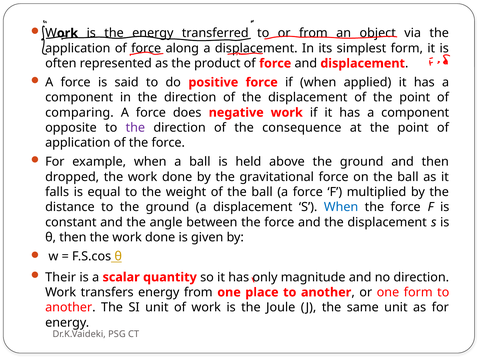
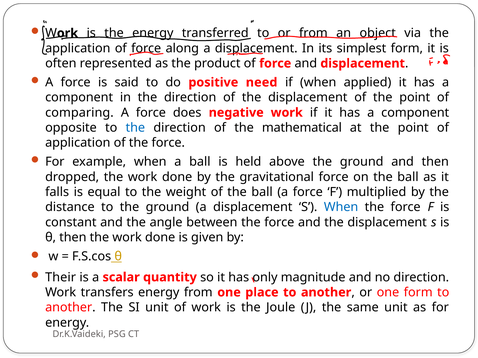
positive force: force -> need (262, 82)
the colour: purple -> blue (135, 128)
consequence: consequence -> mathematical (302, 128)
